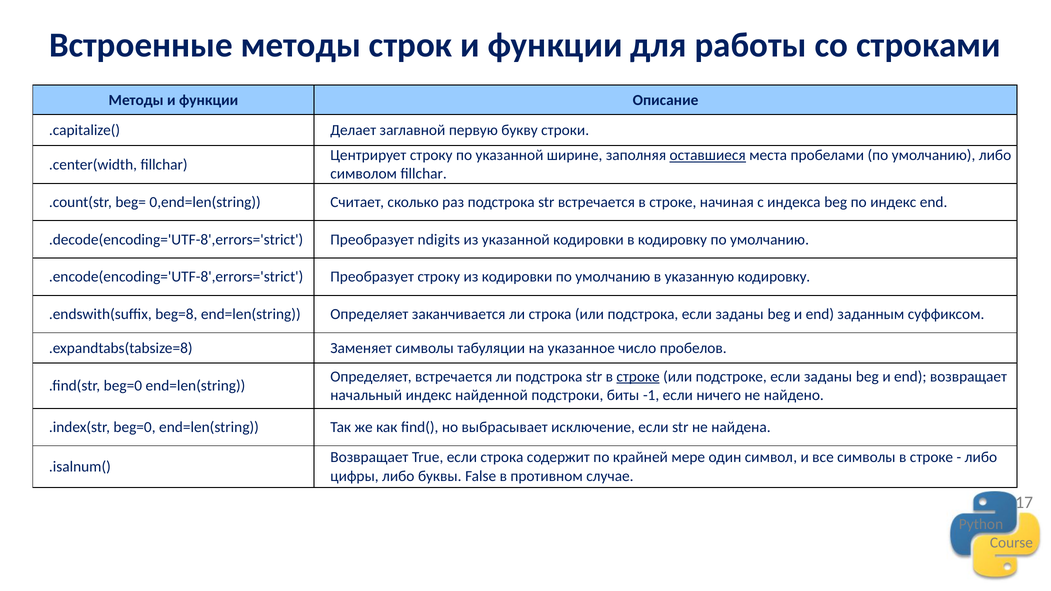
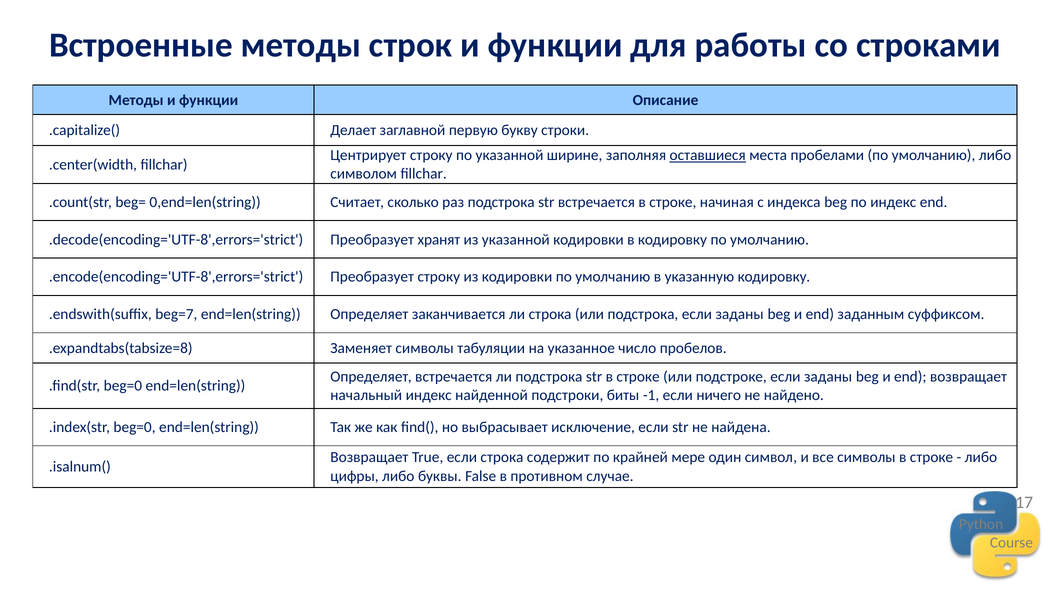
ndigits: ndigits -> хранят (439, 240)
beg=8: beg=8 -> beg=7 (176, 314)
строке underline: present -> none (638, 377)
